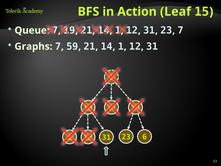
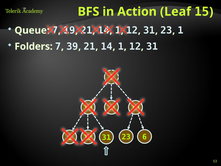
7: 7 -> 1 (181, 30)
Graphs: Graphs -> Folders (34, 46)
59: 59 -> 39 (72, 46)
